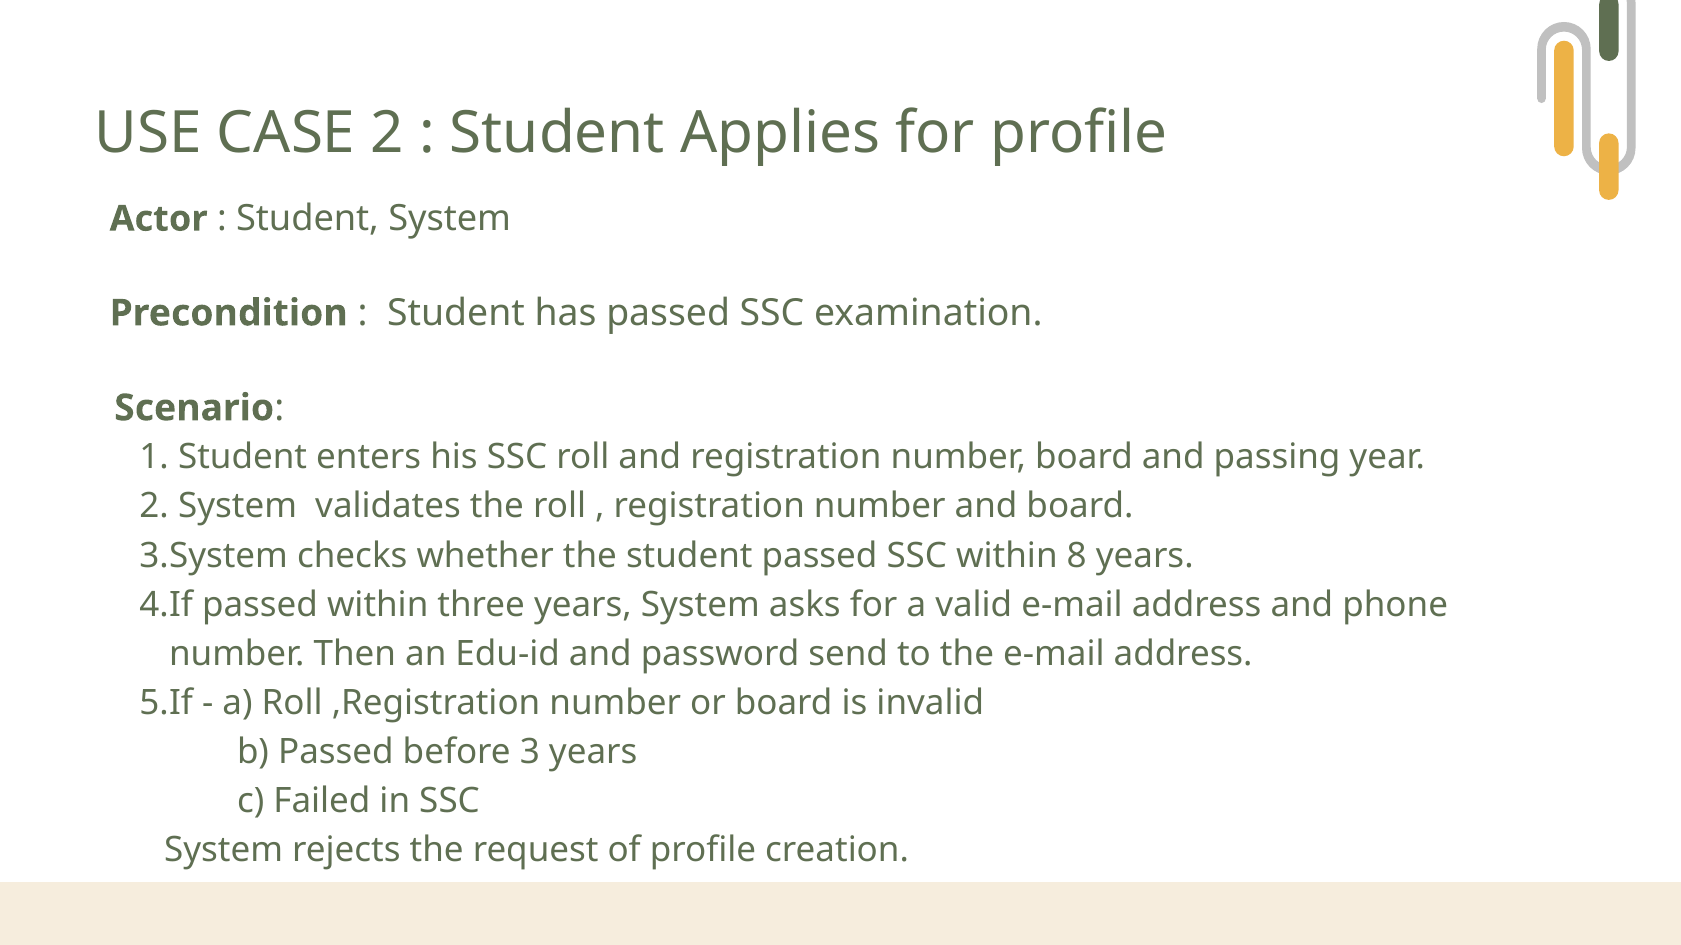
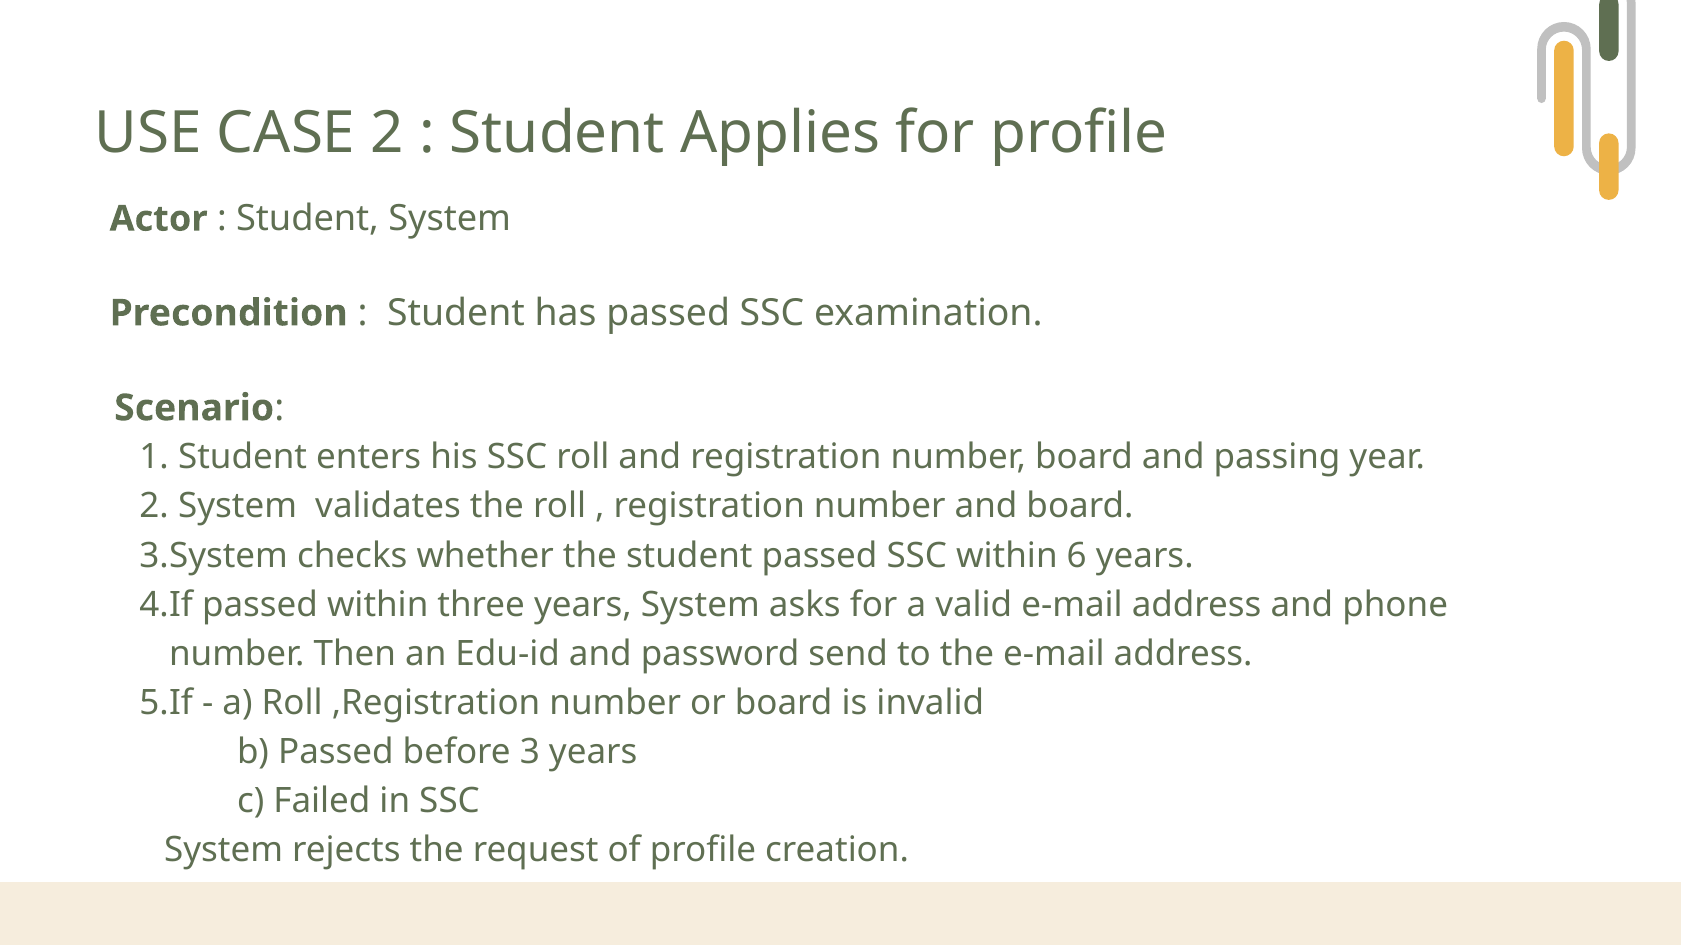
8: 8 -> 6 (1077, 556)
